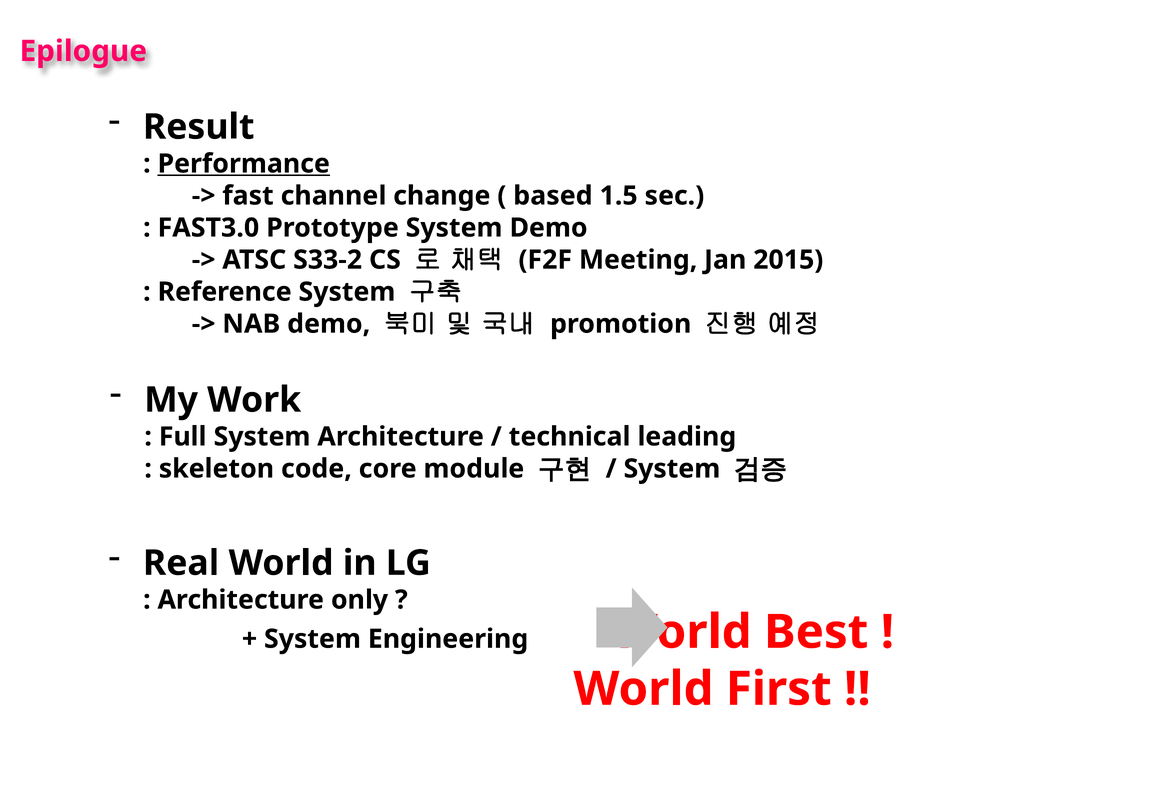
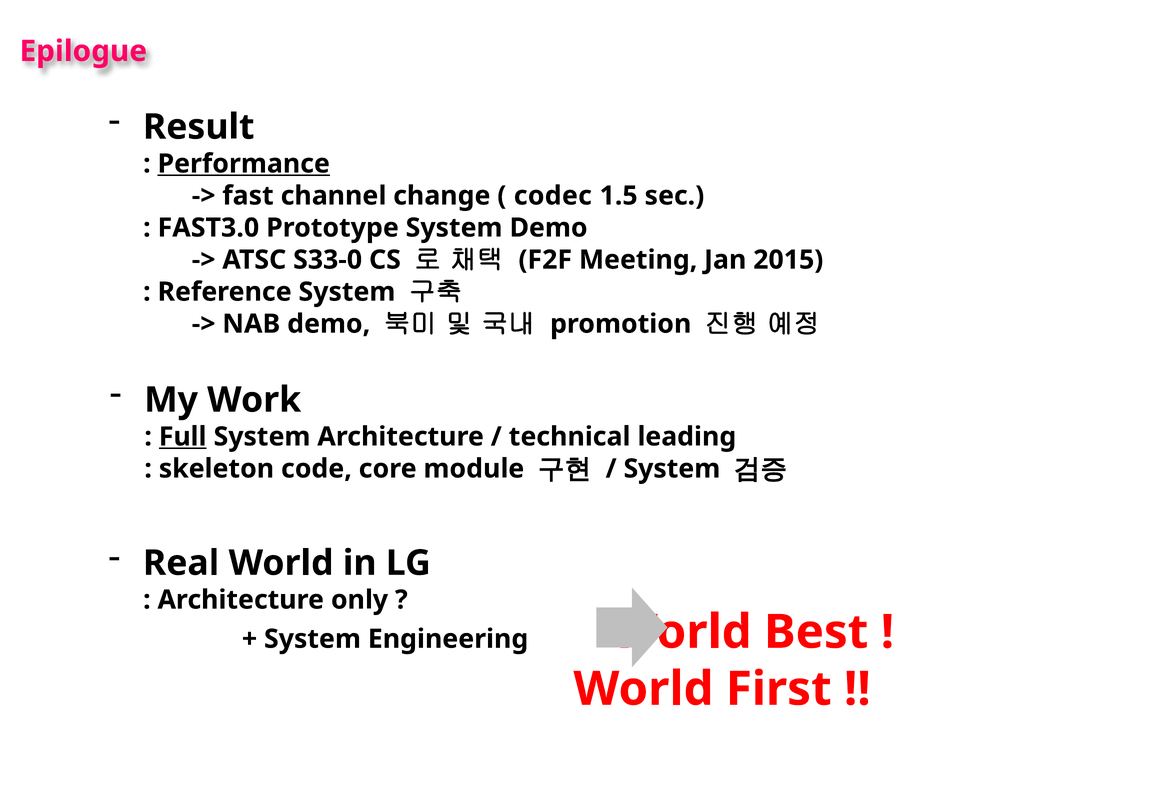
based: based -> codec (553, 196)
S33-2: S33-2 -> S33-0 (328, 260)
Full underline: none -> present (183, 437)
